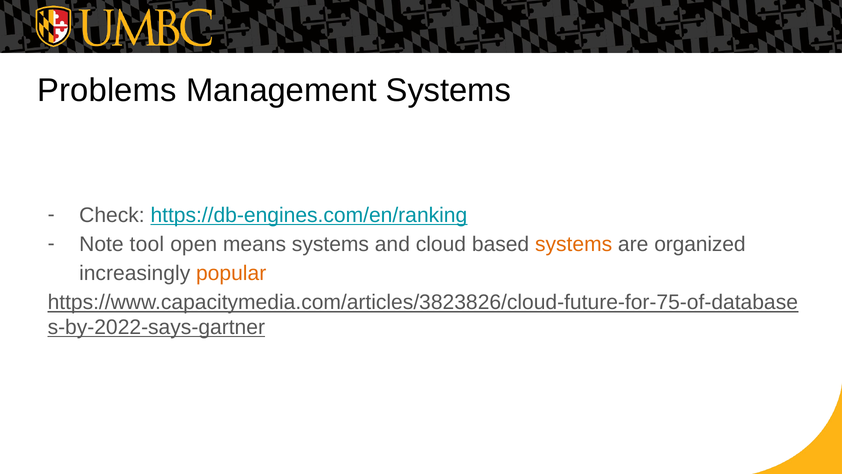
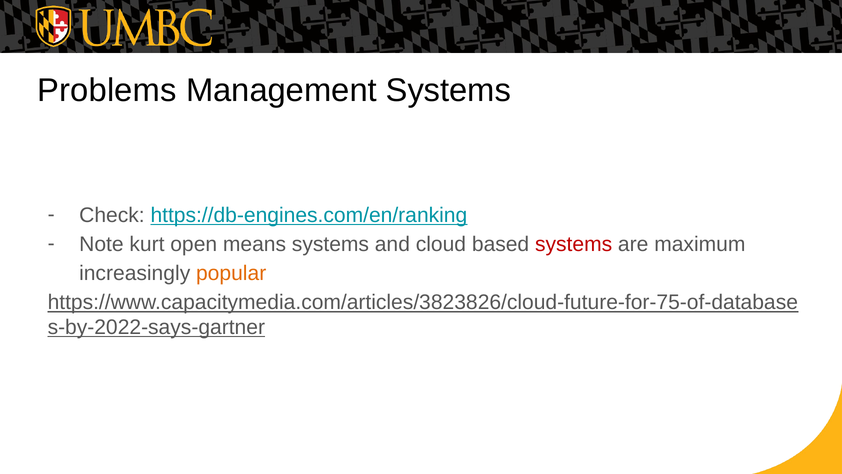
tool: tool -> kurt (147, 244)
systems colour: orange -> red (574, 244)
organized: organized -> maximum (700, 244)
